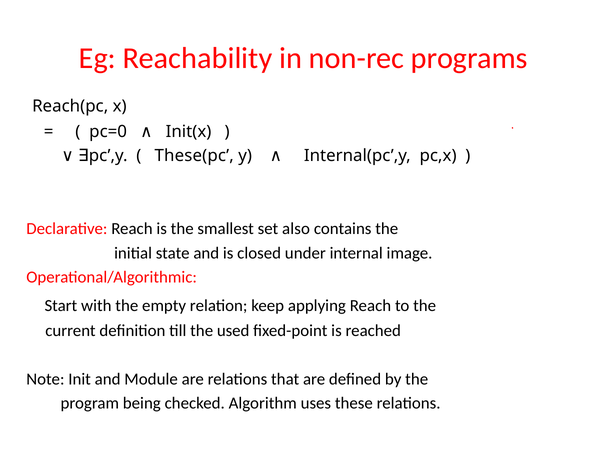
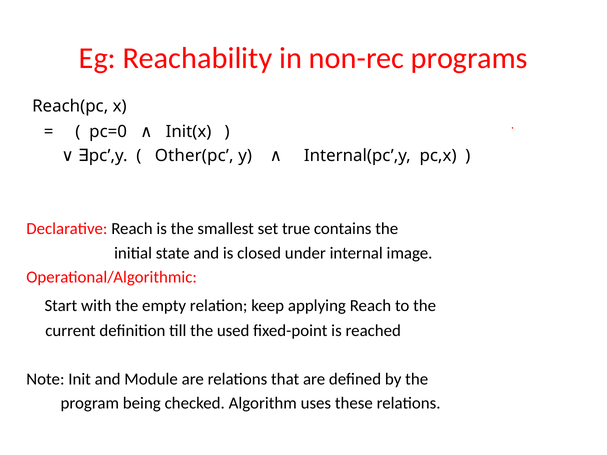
These(pc: These(pc -> Other(pc (194, 156)
also: also -> true (296, 229)
